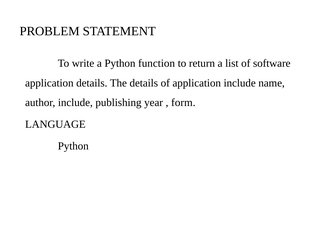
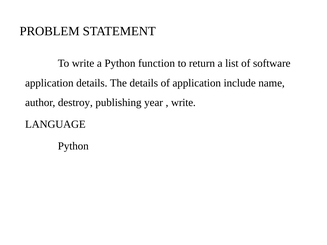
author include: include -> destroy (75, 103)
form: form -> write (183, 103)
